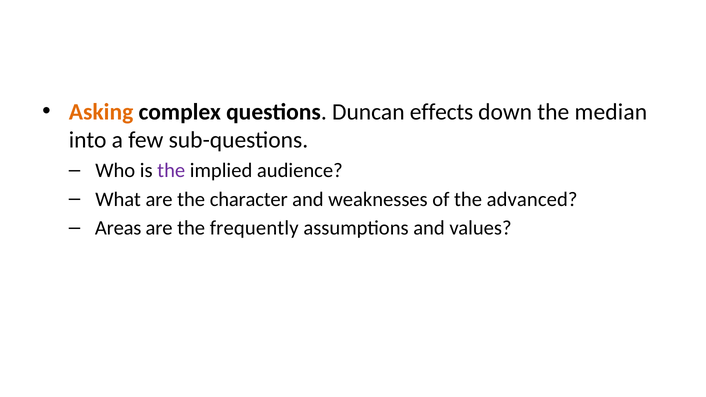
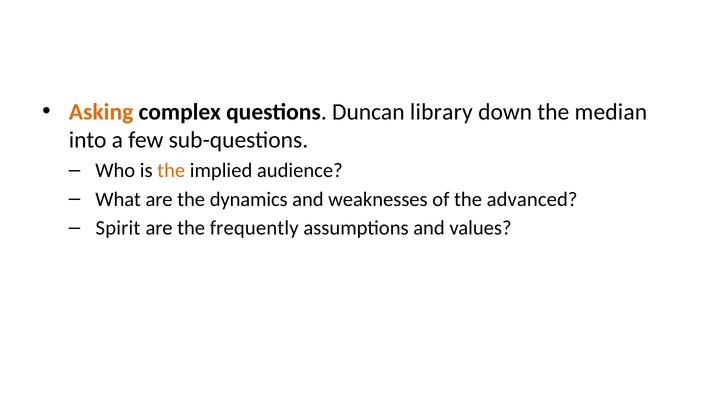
effects: effects -> library (441, 112)
the colour: purple -> orange (171, 171)
character: character -> dynamics (249, 199)
Areas: Areas -> Spirit (118, 228)
